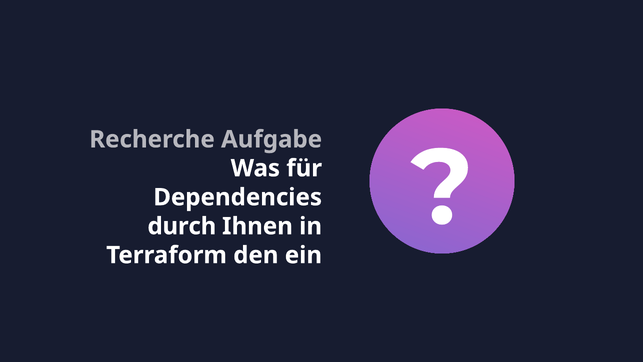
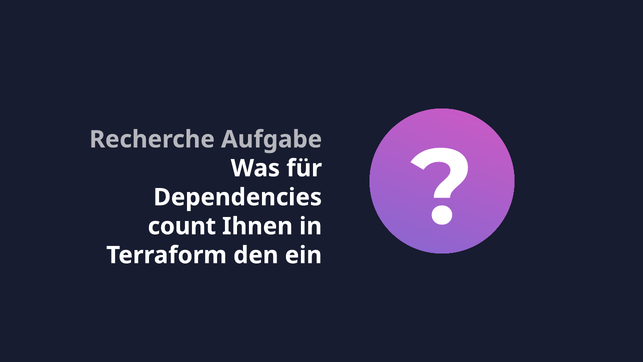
durch: durch -> count (182, 226)
